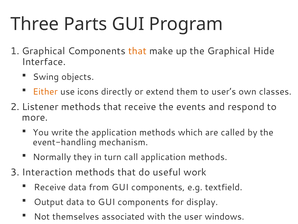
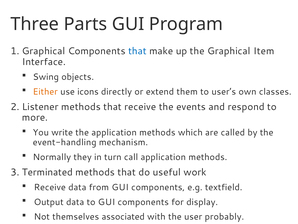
that colour: orange -> blue (137, 51)
Hide: Hide -> Item (264, 51)
Interaction: Interaction -> Terminated (47, 172)
windows: windows -> probably (224, 216)
